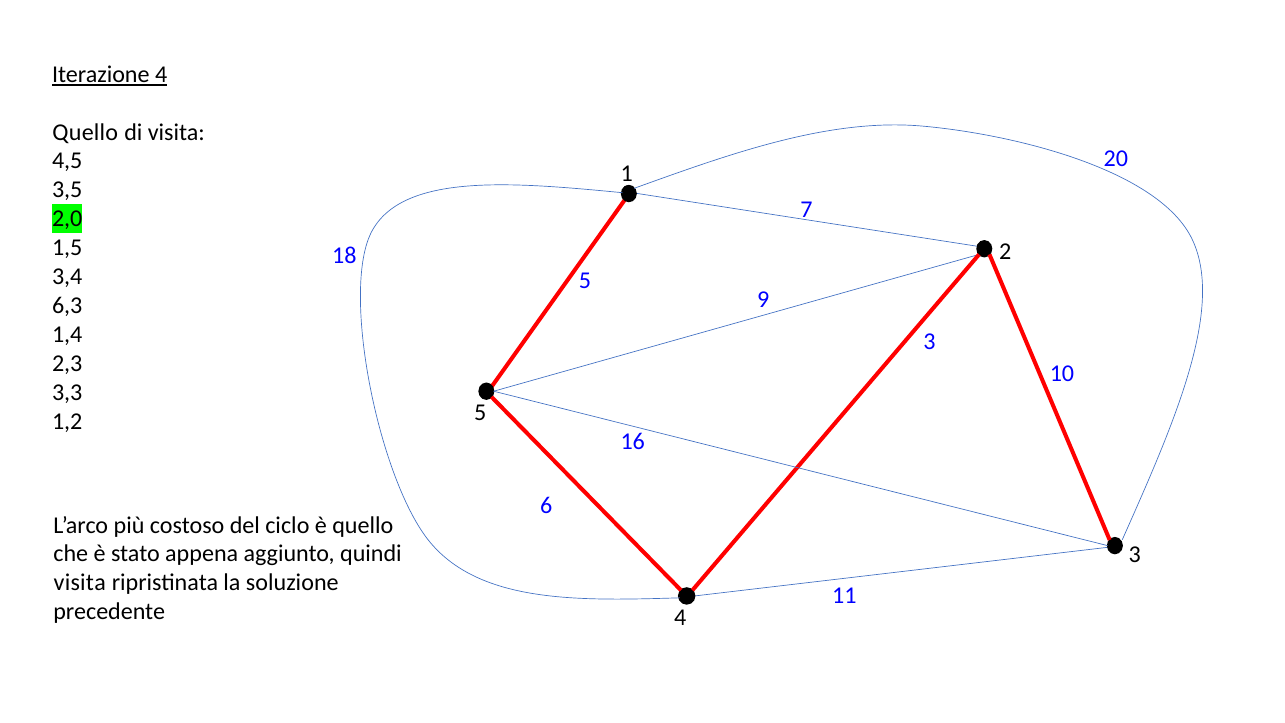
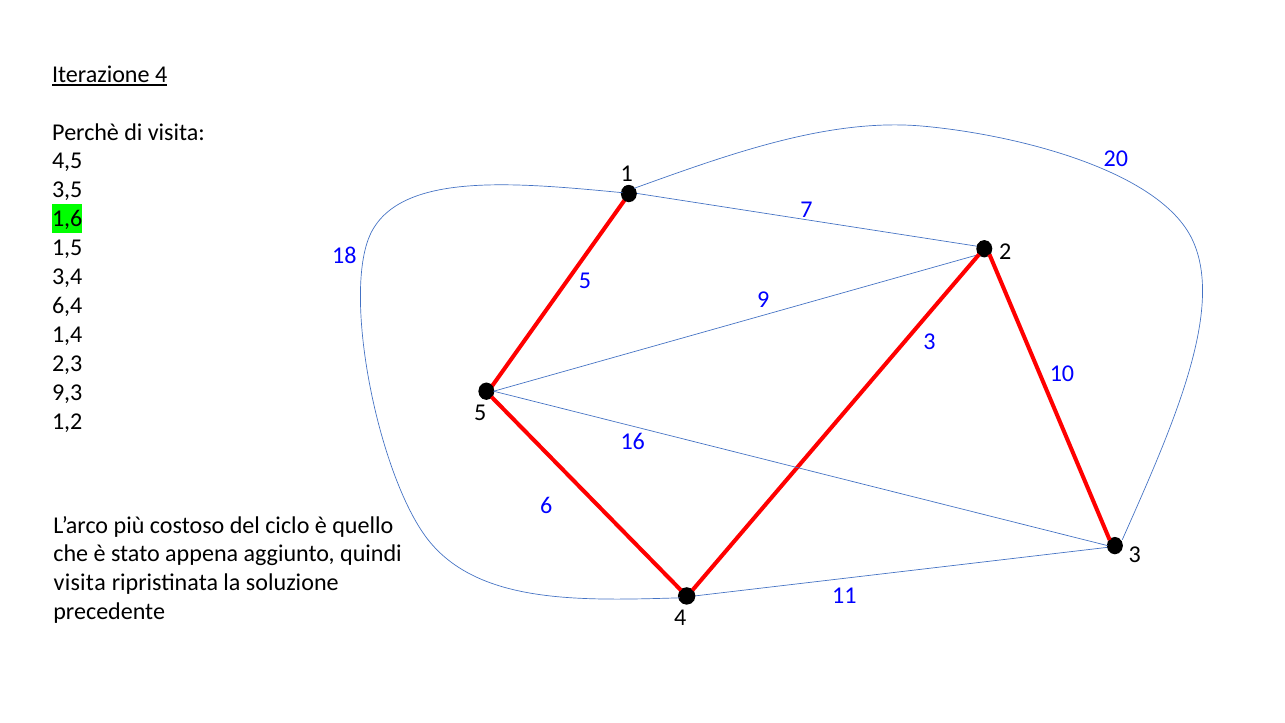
Quello: Quello -> Perchè (85, 132)
2,0: 2,0 -> 1,6 (67, 219)
6,3: 6,3 -> 6,4 (67, 306)
3,3: 3,3 -> 9,3 (67, 392)
